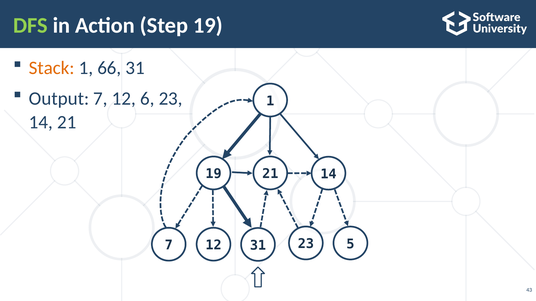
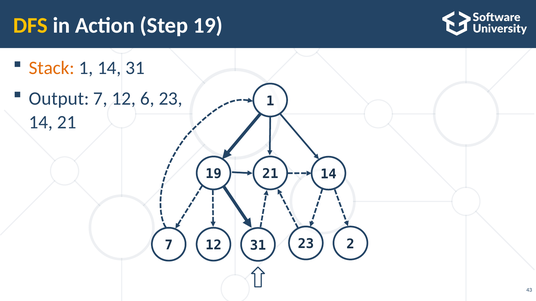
DFS colour: light green -> yellow (30, 25)
66: 66 -> 14 (109, 68)
5: 5 -> 2 (350, 244)
